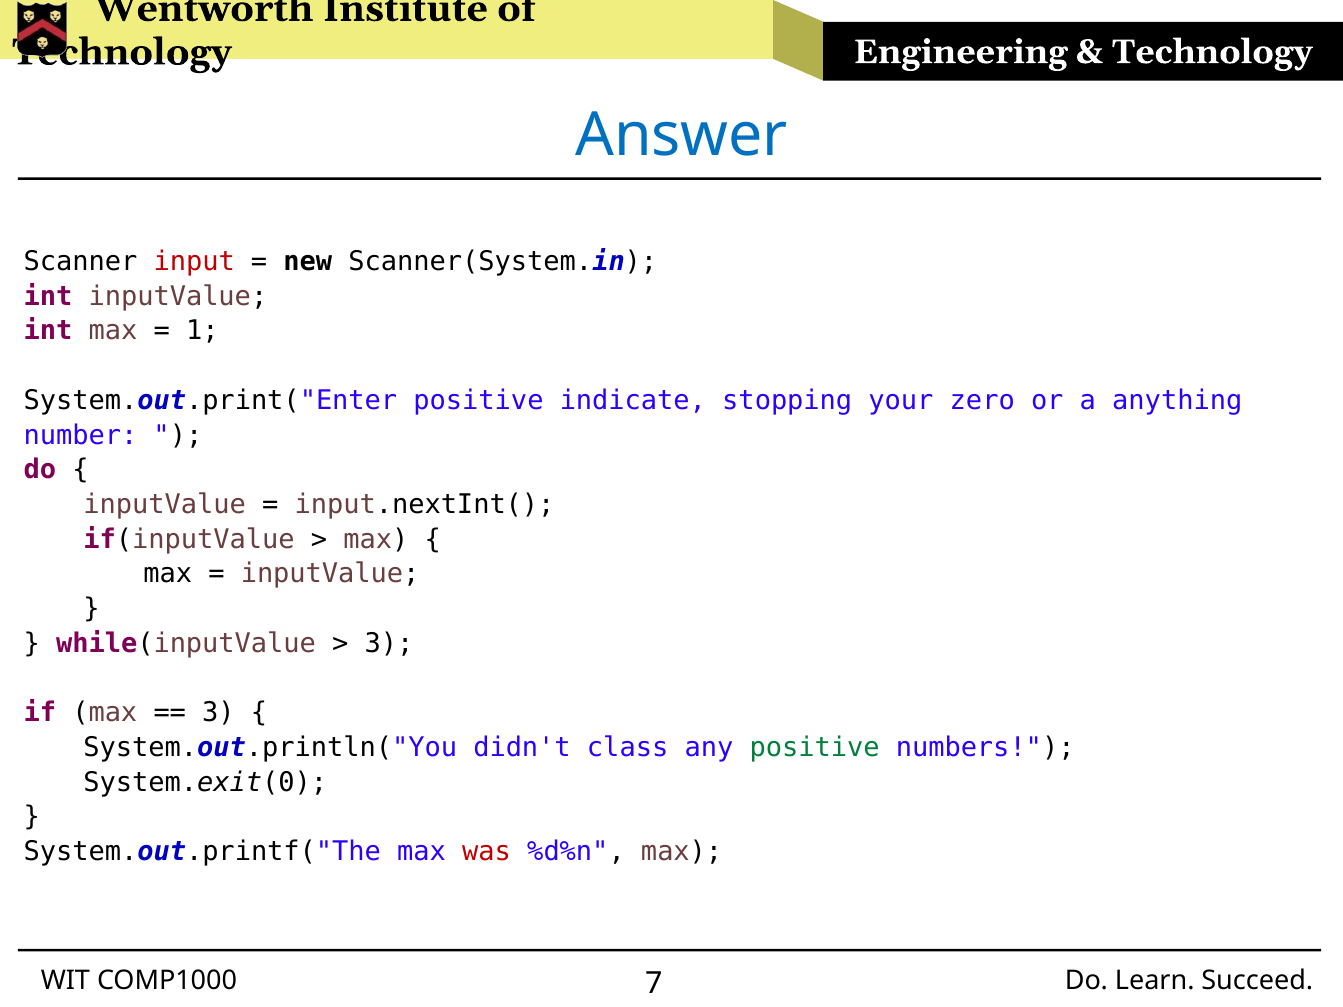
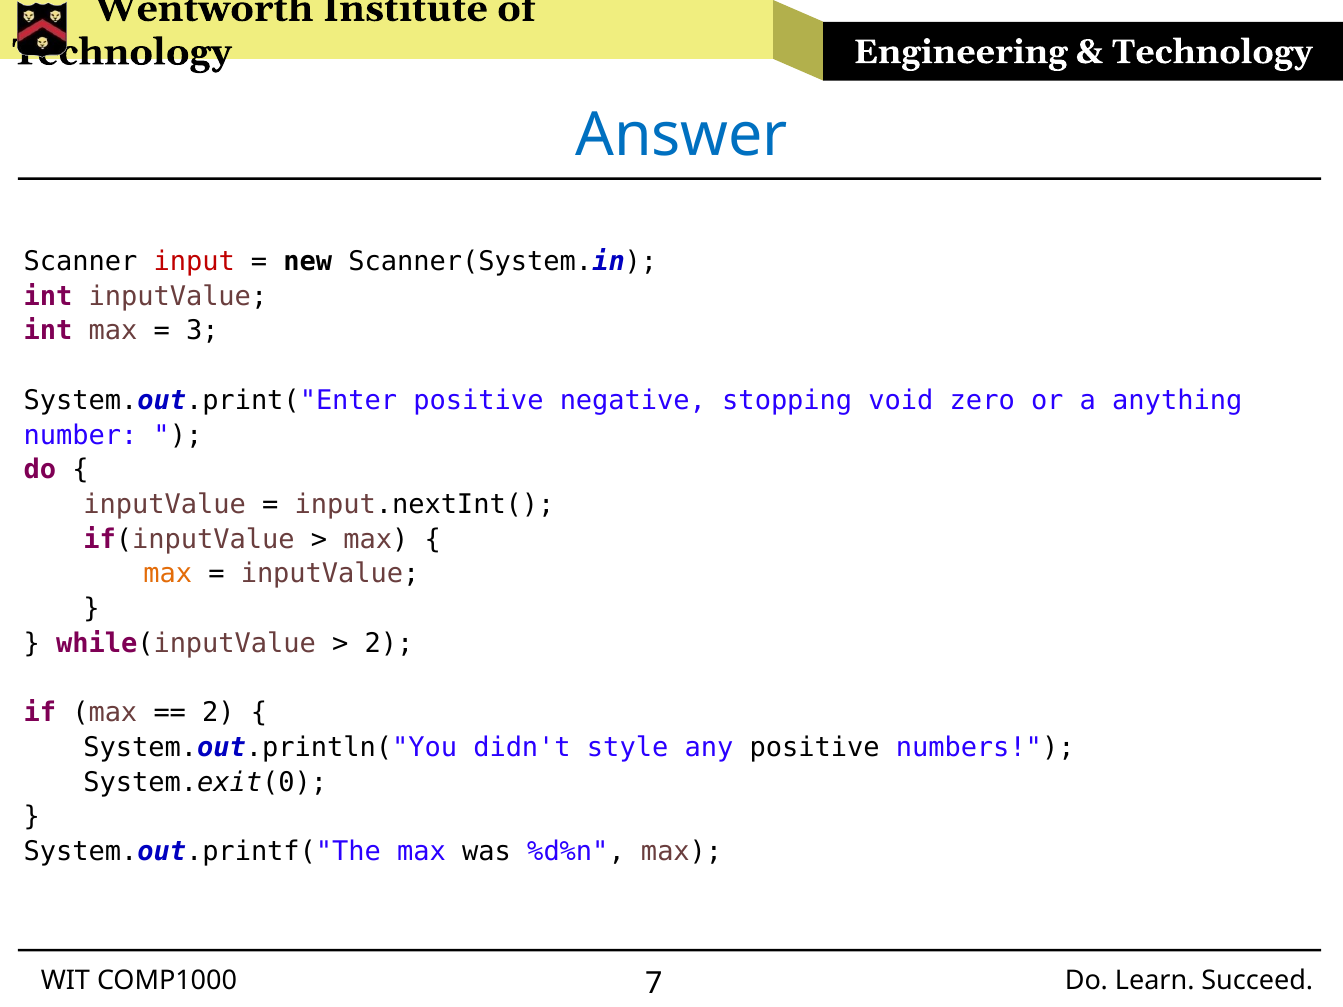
1: 1 -> 3 (202, 331)
indicate: indicate -> negative (633, 400)
your: your -> void (901, 400)
max colour: black -> orange (168, 574)
3: 3 -> 2 (389, 644)
3: 3 -> 2 (219, 713)
class: class -> style (628, 748)
positive colour: green -> black (815, 748)
was colour: red -> black (487, 852)
